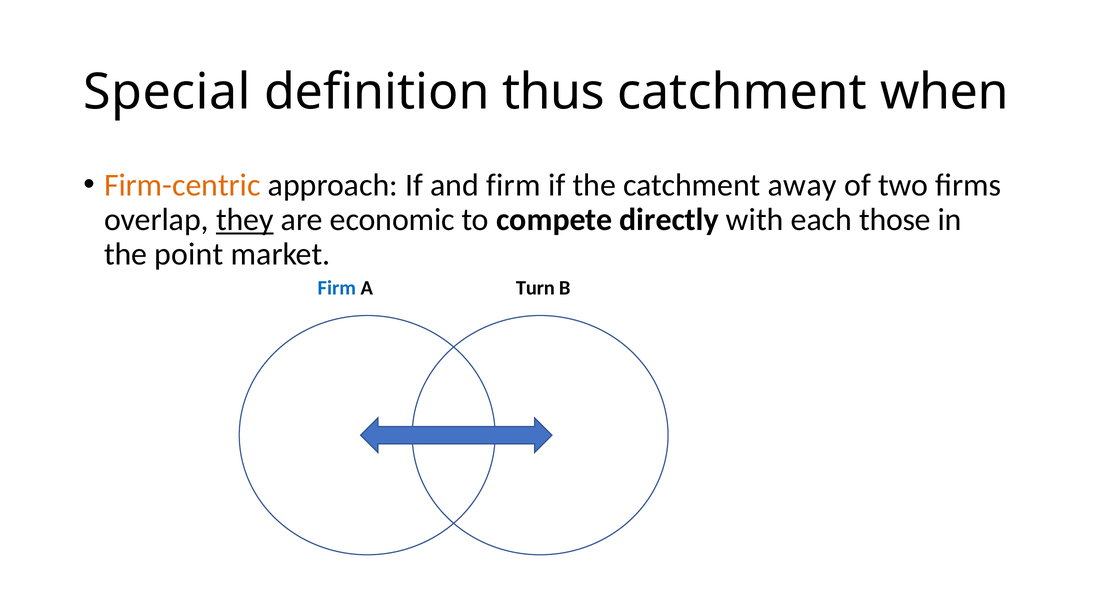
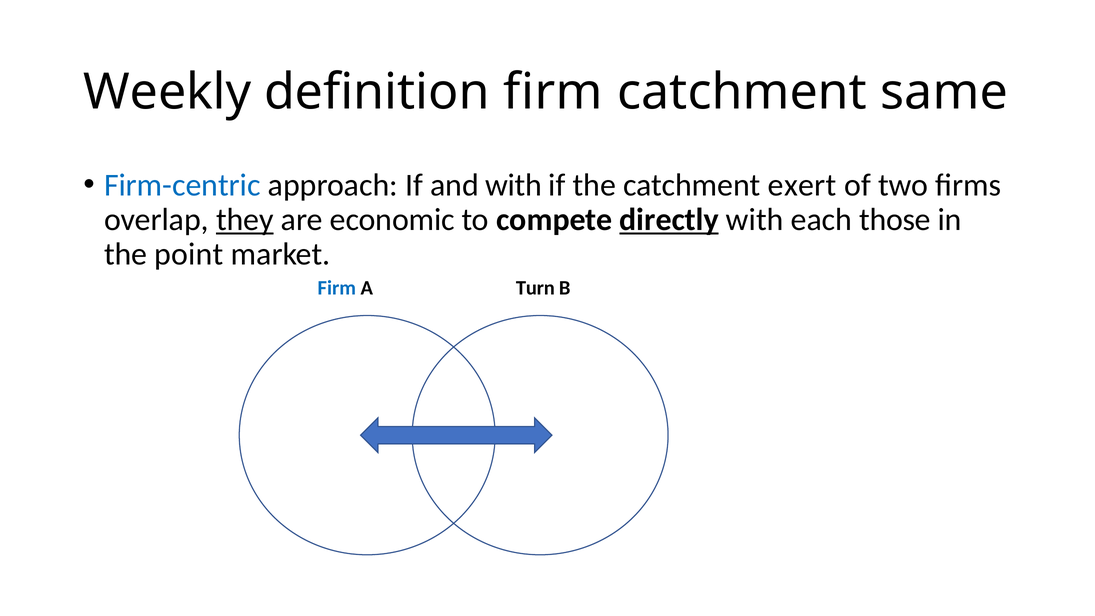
Special: Special -> Weekly (167, 92)
definition thus: thus -> firm (553, 92)
when: when -> same (944, 92)
Firm-centric colour: orange -> blue (182, 185)
and firm: firm -> with (514, 185)
away: away -> exert (802, 185)
directly underline: none -> present (669, 220)
